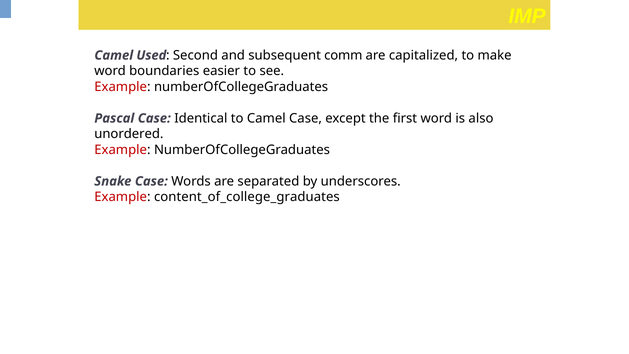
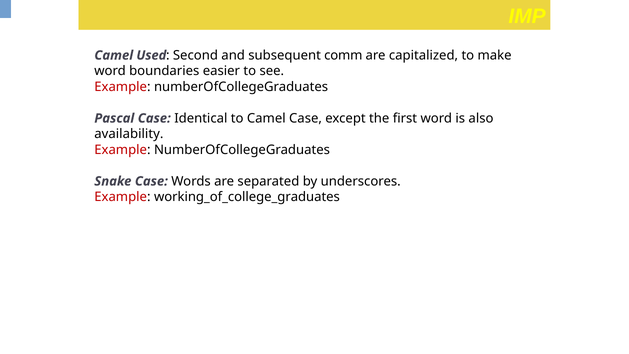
unordered: unordered -> availability (129, 134)
content_of_college_graduates: content_of_college_graduates -> working_of_college_graduates (247, 197)
